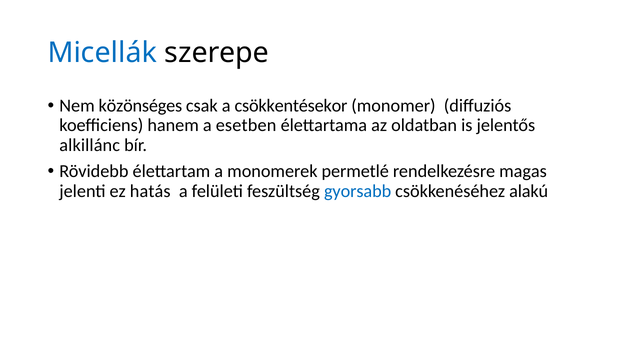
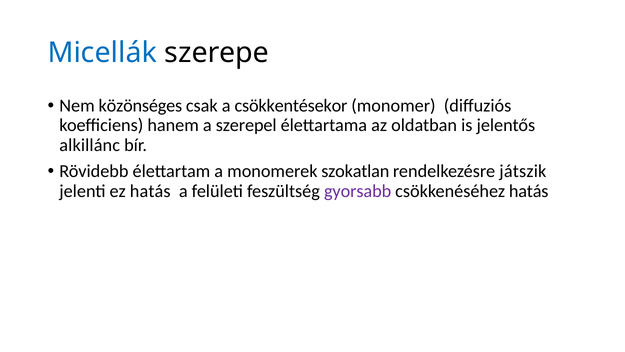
esetben: esetben -> szerepel (246, 125)
permetlé: permetlé -> szokatlan (355, 171)
magas: magas -> játszik (523, 171)
gyorsabb colour: blue -> purple (358, 191)
csökkenéséhez alakú: alakú -> hatás (529, 191)
